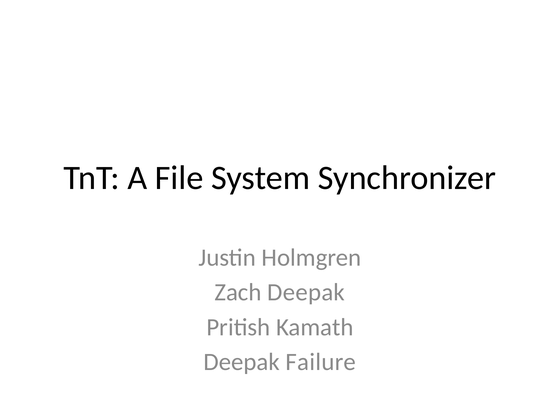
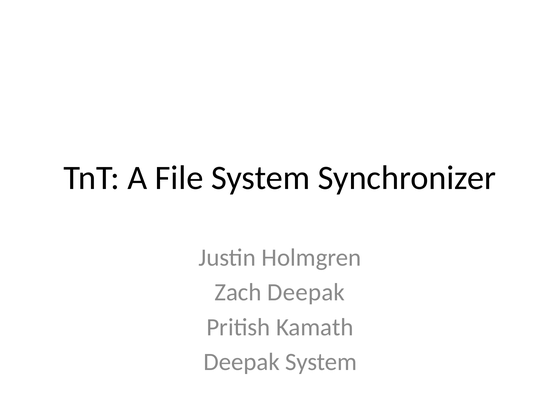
Deepak Failure: Failure -> System (321, 362)
